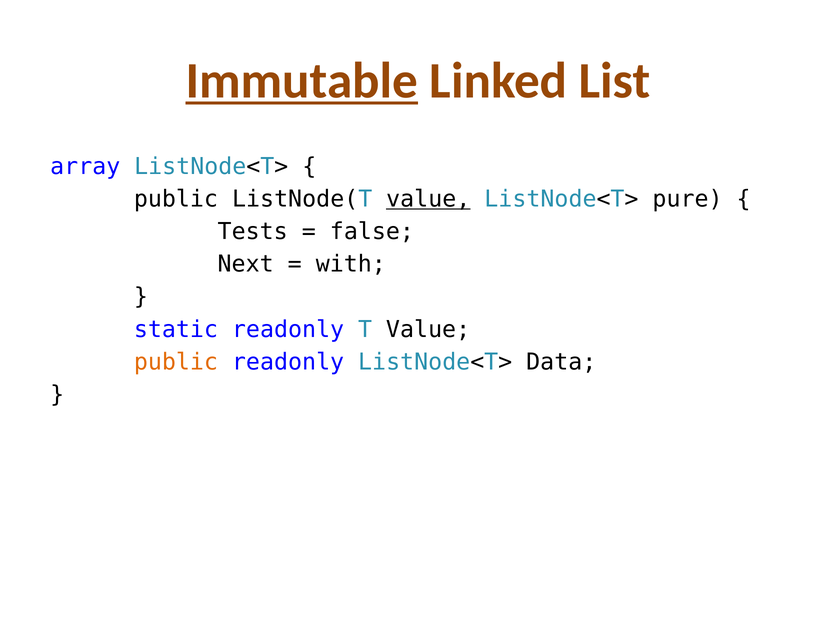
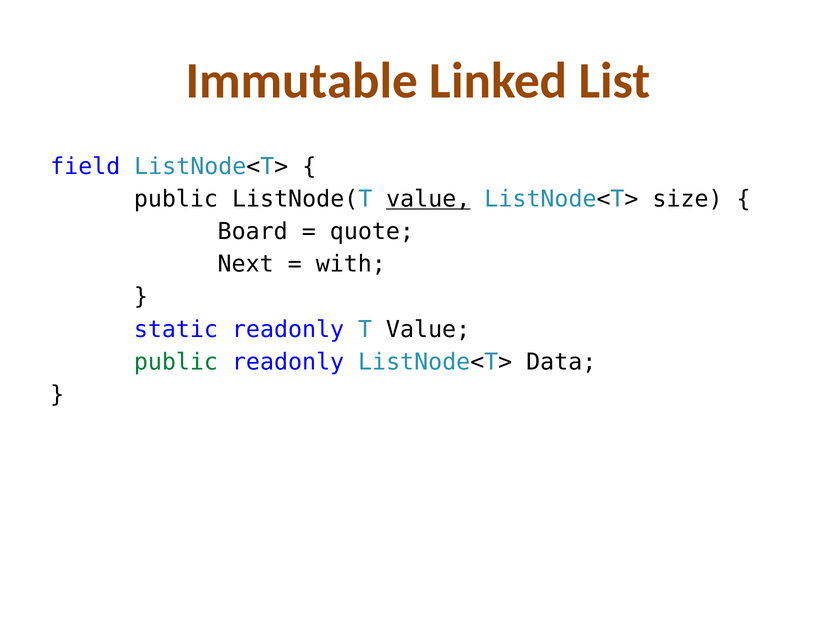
Immutable underline: present -> none (302, 81)
array: array -> field (85, 166)
pure: pure -> size (688, 199)
Tests: Tests -> Board (253, 231)
false: false -> quote (372, 231)
public colour: orange -> green (176, 362)
